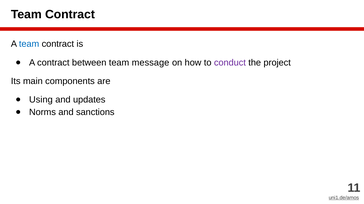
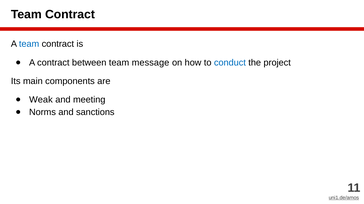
conduct colour: purple -> blue (230, 63)
Using: Using -> Weak (41, 100)
updates: updates -> meeting (89, 100)
